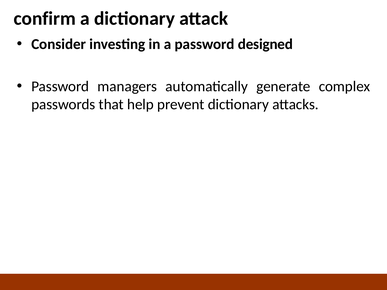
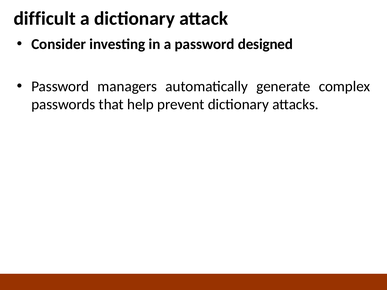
confirm: confirm -> difficult (45, 18)
